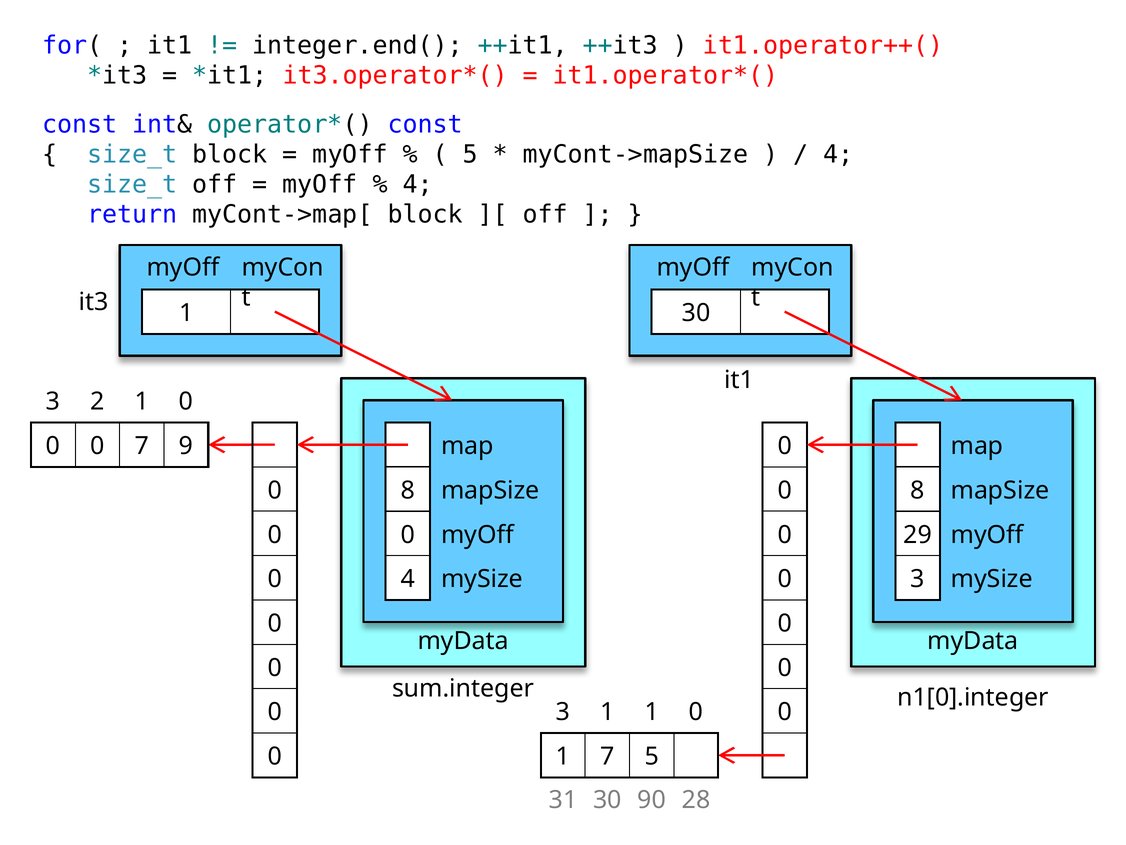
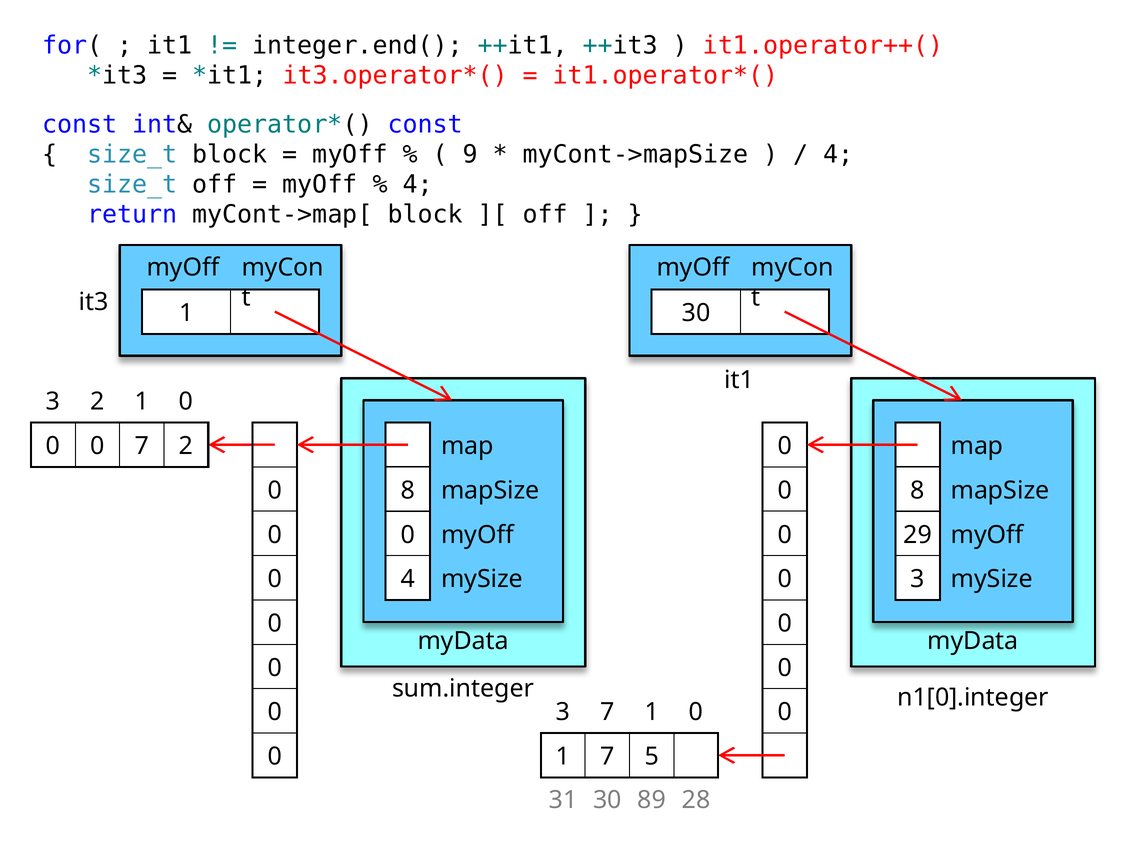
5: 5 -> 9 (470, 154)
7 9: 9 -> 2 (186, 446)
3 1: 1 -> 7 (607, 712)
90: 90 -> 89 (652, 800)
